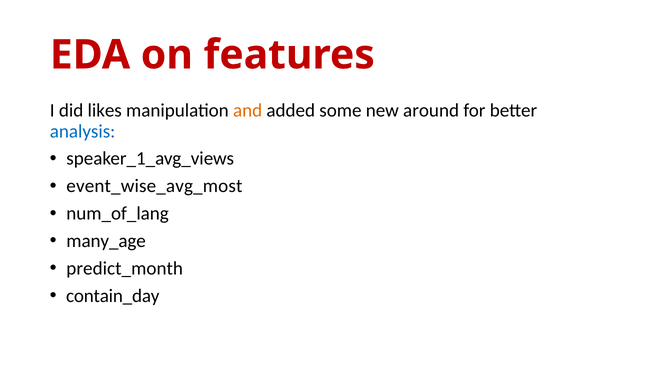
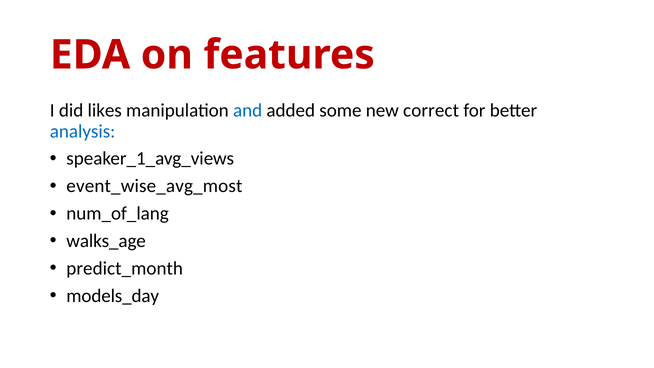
and colour: orange -> blue (248, 111)
around: around -> correct (431, 111)
many_age: many_age -> walks_age (106, 241)
contain_day: contain_day -> models_day (113, 296)
